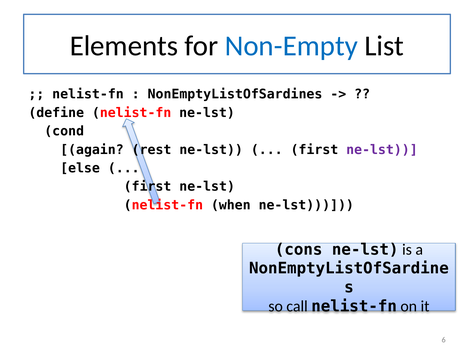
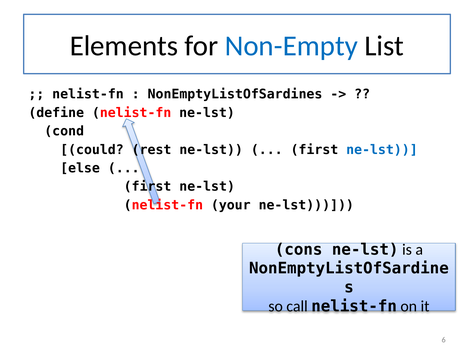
again: again -> could (92, 149)
ne-lst colour: purple -> blue (382, 149)
when: when -> your (231, 205)
